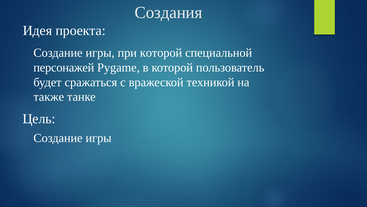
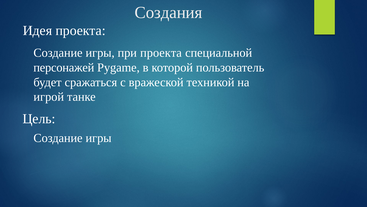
при которой: которой -> проекта (161, 53)
также: также -> игрой (49, 97)
